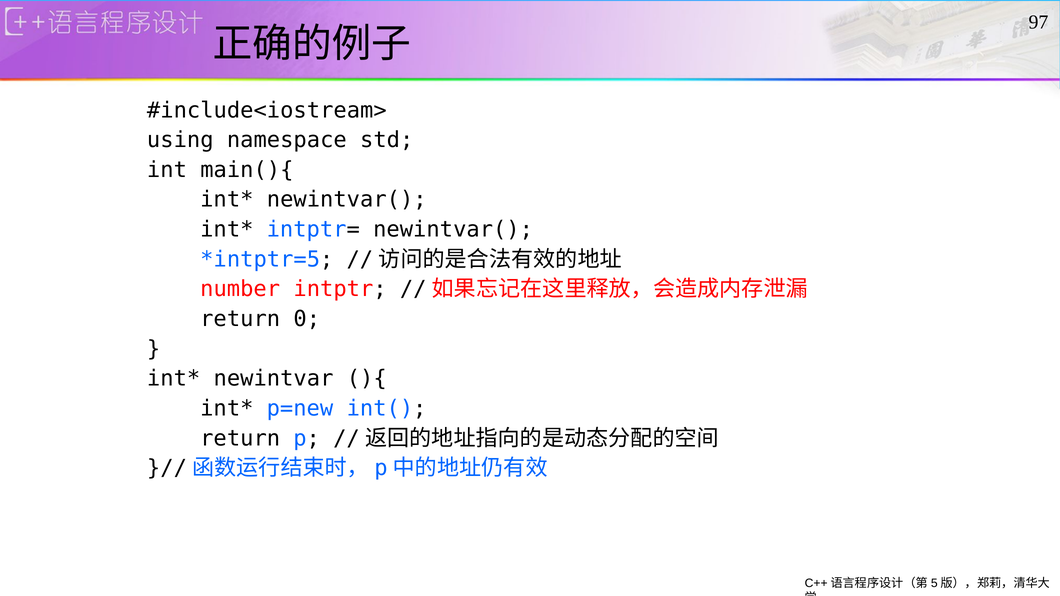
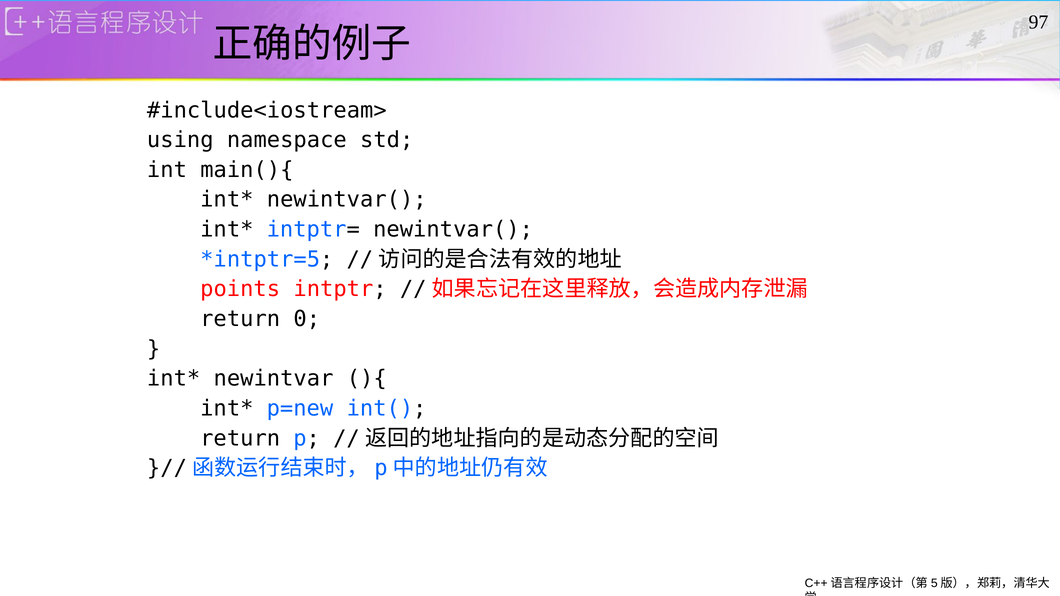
number: number -> points (240, 289)
